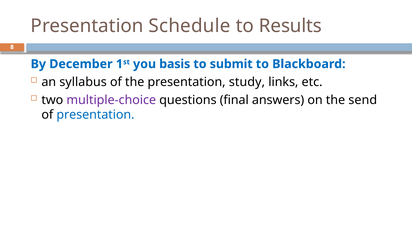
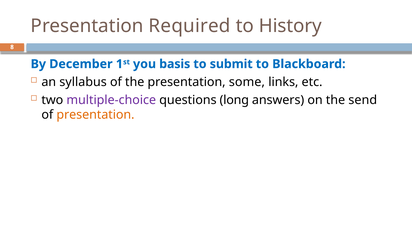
Schedule: Schedule -> Required (190, 26)
Results: Results -> History (290, 26)
study: study -> some (247, 82)
final: final -> long (234, 100)
presentation colour: blue -> orange (95, 115)
